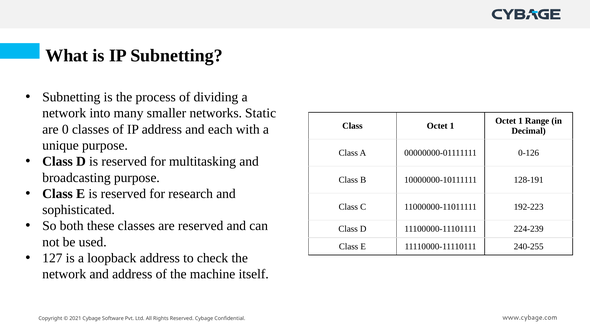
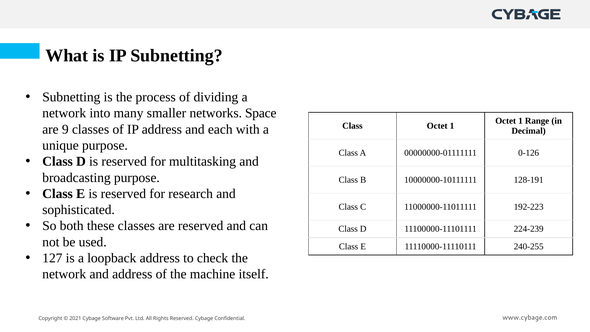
Static: Static -> Space (261, 113)
0: 0 -> 9 (65, 129)
